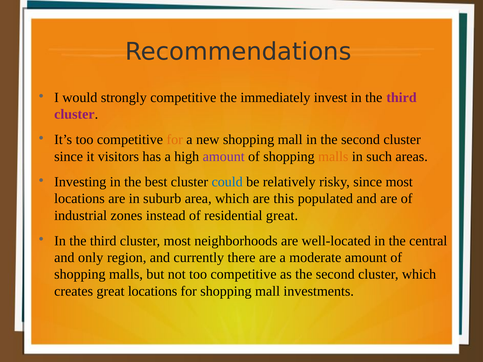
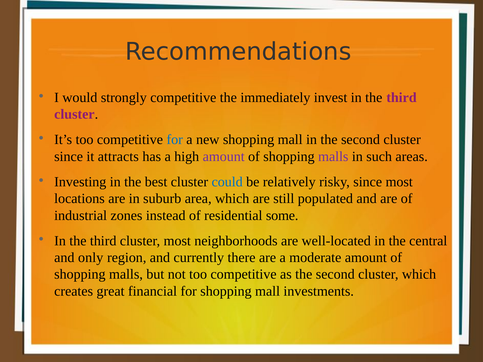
for colour: orange -> blue (175, 140)
visitors: visitors -> attracts (118, 157)
malls colour: orange -> purple (333, 157)
this: this -> still (284, 199)
residential great: great -> some (282, 216)
great locations: locations -> financial (153, 291)
